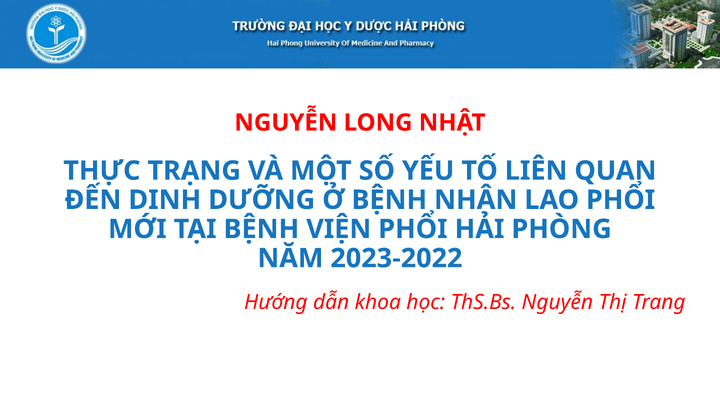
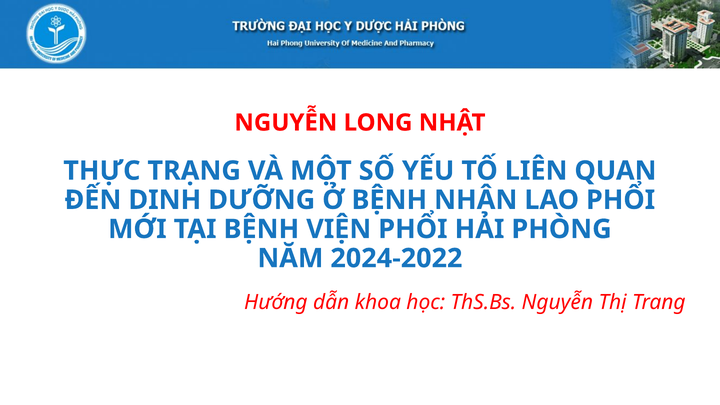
2023-2022: 2023-2022 -> 2024-2022 (396, 258)
